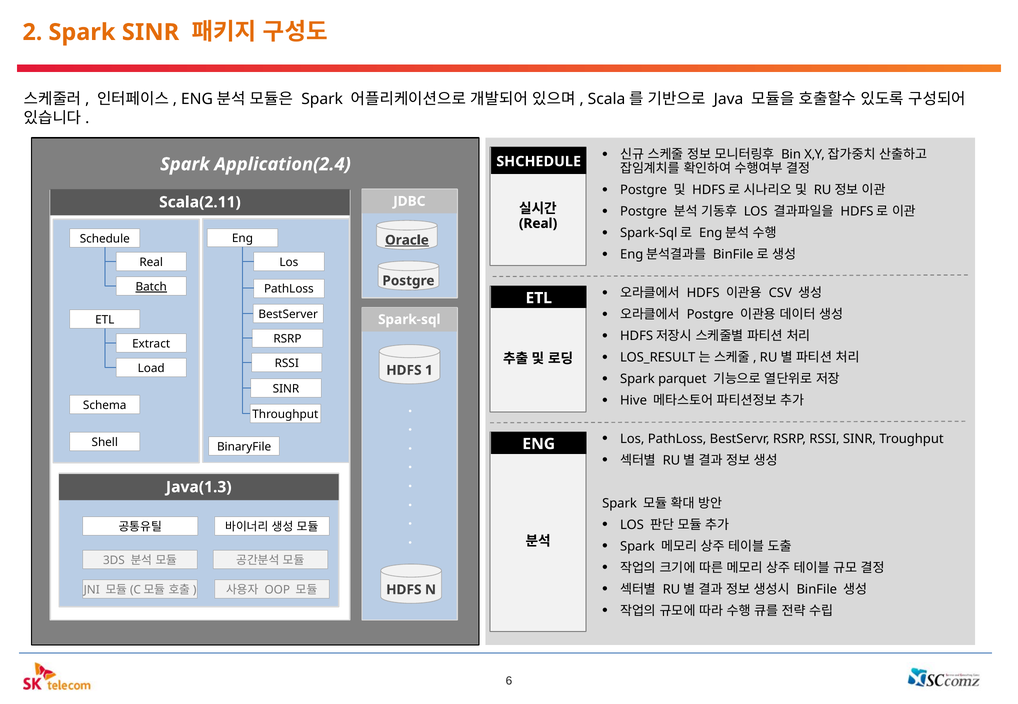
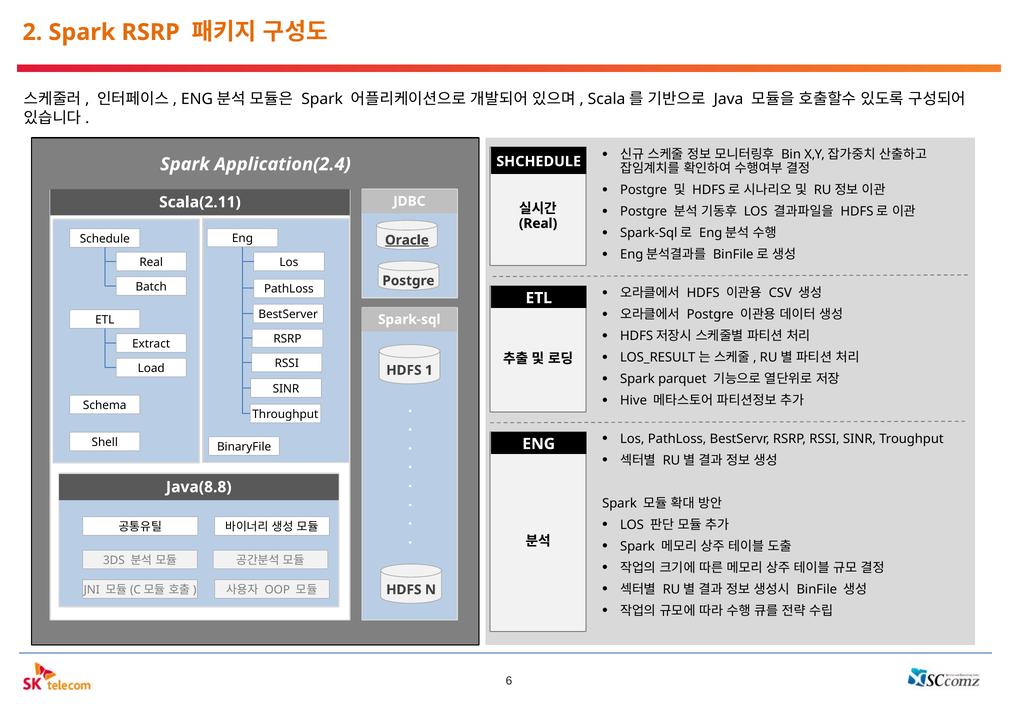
Spark SINR: SINR -> RSRP (151, 32)
Batch underline: present -> none (151, 287)
Java(1.3: Java(1.3 -> Java(8.8 (199, 488)
